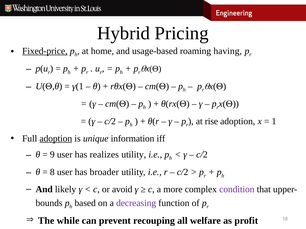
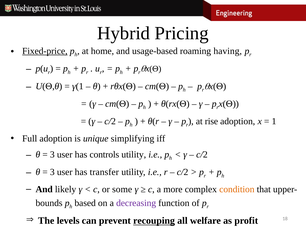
adoption underline: present -> none (56, 139)
information: information -> simplifying (133, 139)
9: 9 -> 3 (52, 155)
realizes: realizes -> controls (104, 155)
8: 8 -> 3 (52, 172)
broader: broader -> transfer (104, 172)
avoid: avoid -> some (122, 190)
condition colour: purple -> orange (237, 190)
while: while -> levels (68, 221)
recouping underline: none -> present (154, 221)
